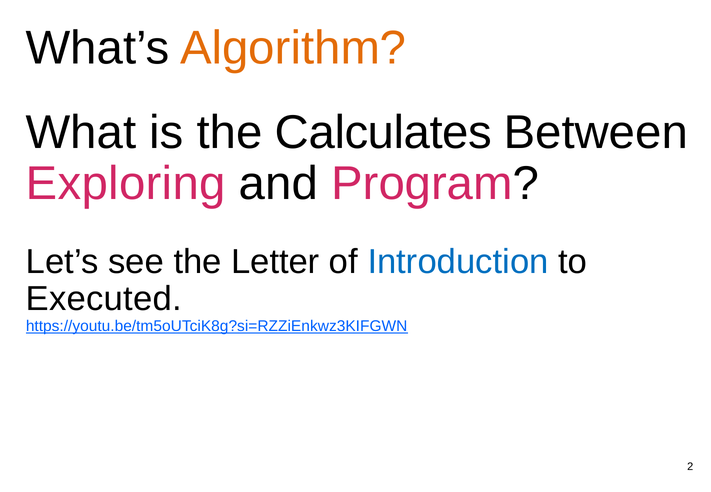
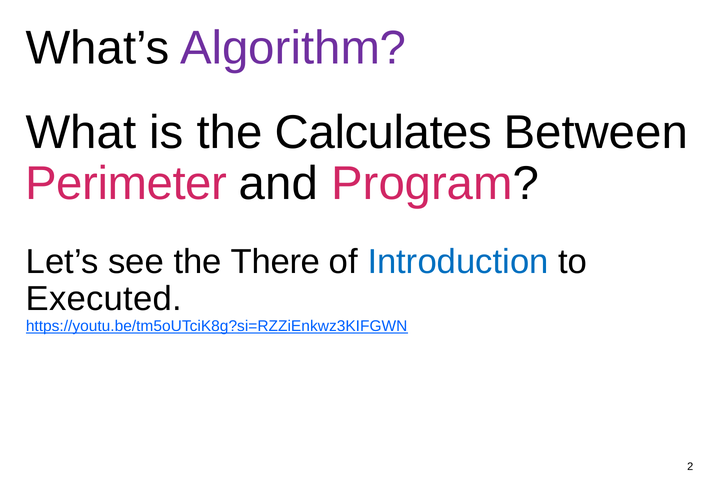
Algorithm colour: orange -> purple (293, 48)
Exploring: Exploring -> Perimeter (126, 184)
Letter: Letter -> There (276, 262)
